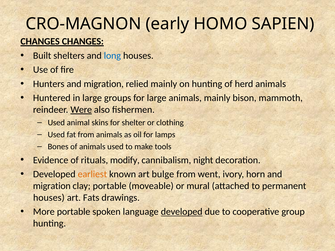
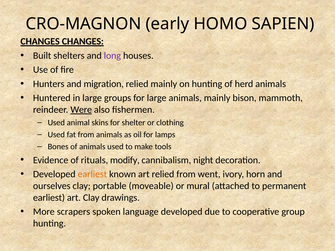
long colour: blue -> purple (112, 56)
art bulge: bulge -> relied (163, 174)
migration: migration -> ourselves (52, 186)
houses: houses -> earliest (49, 198)
art Fats: Fats -> Clay (91, 198)
More portable: portable -> scrapers (74, 212)
developed underline: present -> none (182, 212)
